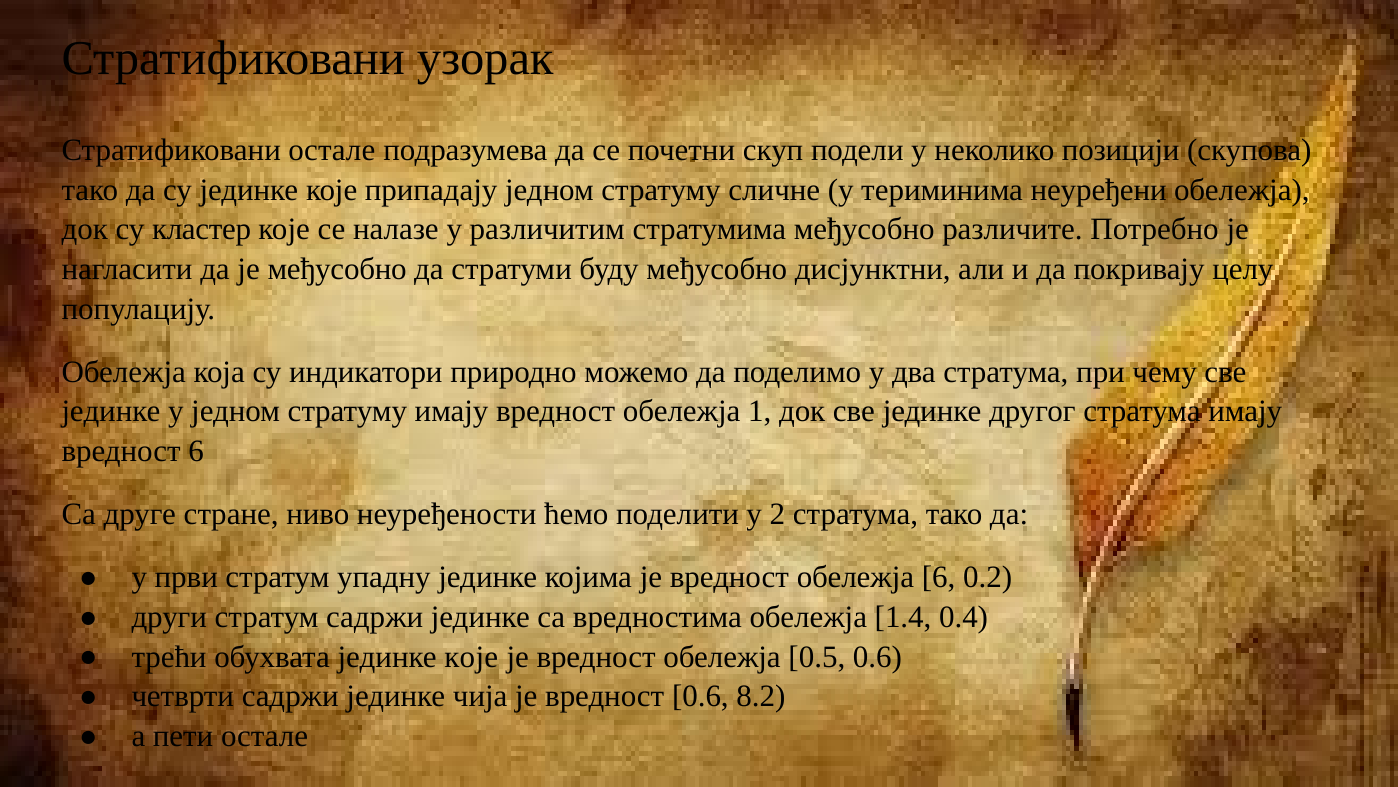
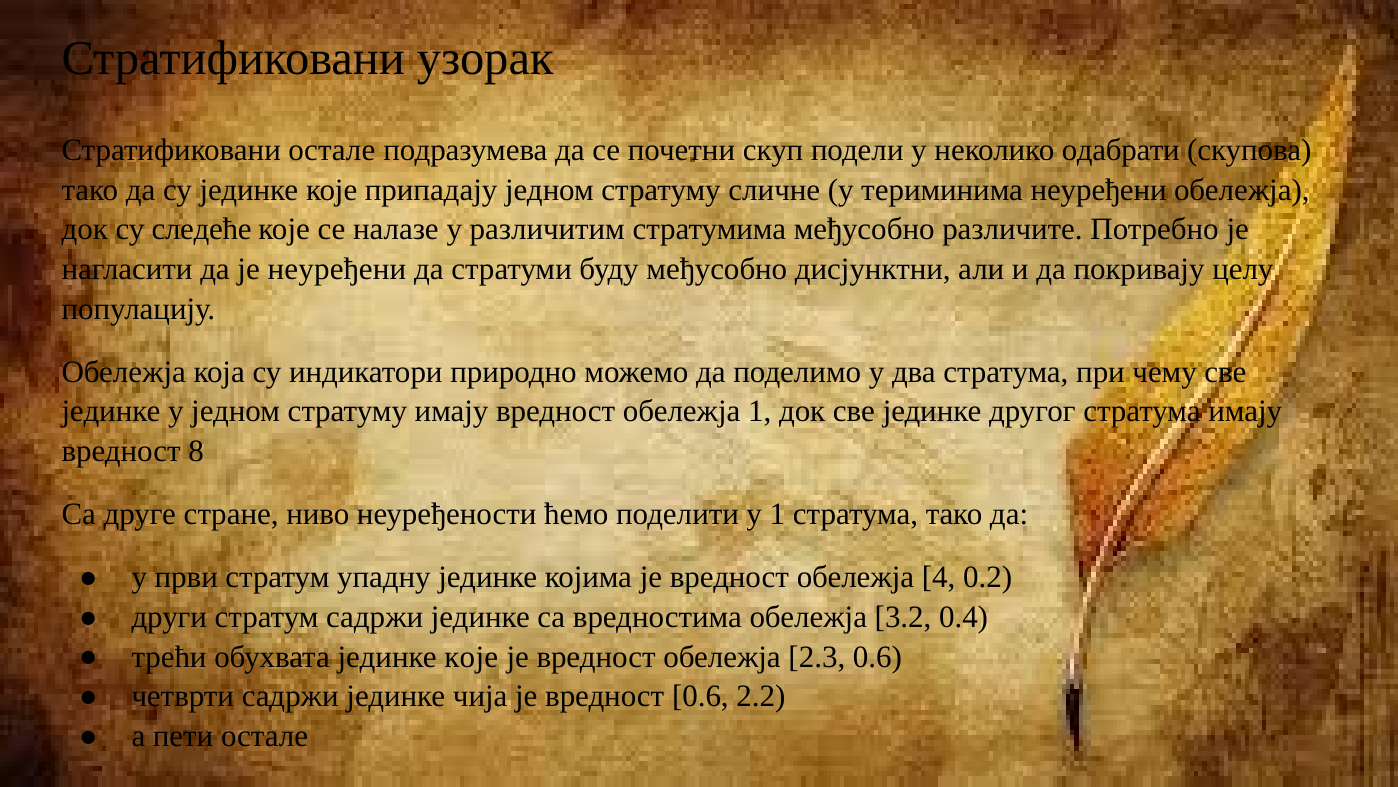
позицији: позицији -> одабрати (1121, 150)
кластер: кластер -> следеће (202, 229)
је међусобно: међусобно -> неуређени (337, 269)
вредност 6: 6 -> 8 (196, 451)
у 2: 2 -> 1 (777, 514)
обележја 6: 6 -> 4 (939, 577)
1.4: 1.4 -> 3.2 (903, 617)
0.5: 0.5 -> 2.3 (817, 656)
8.2: 8.2 -> 2.2 (761, 696)
